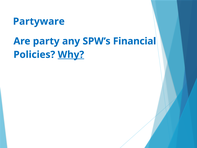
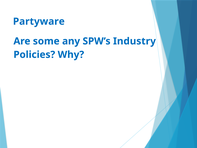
party: party -> some (46, 41)
Financial: Financial -> Industry (134, 41)
Why underline: present -> none (71, 55)
